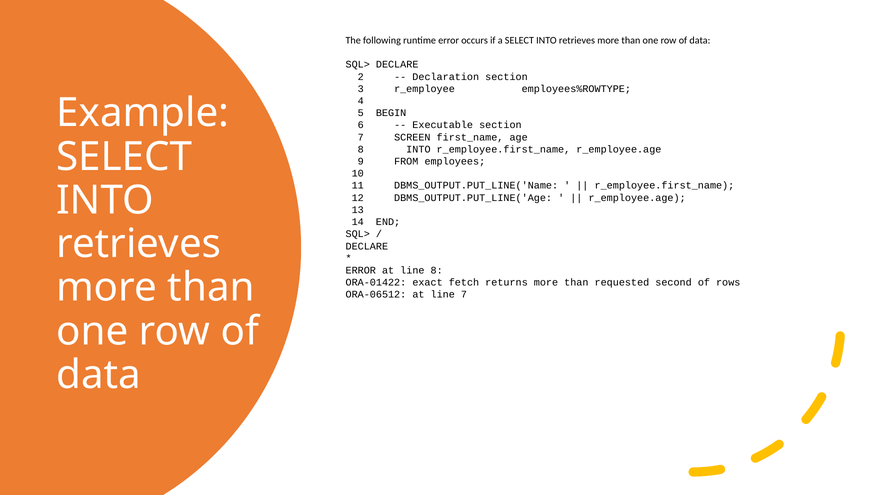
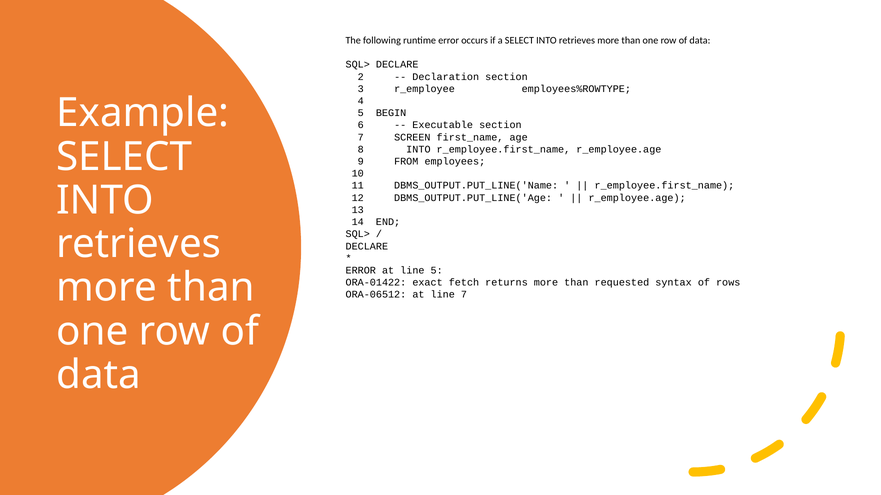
line 8: 8 -> 5 (437, 271)
second: second -> syntax (674, 283)
